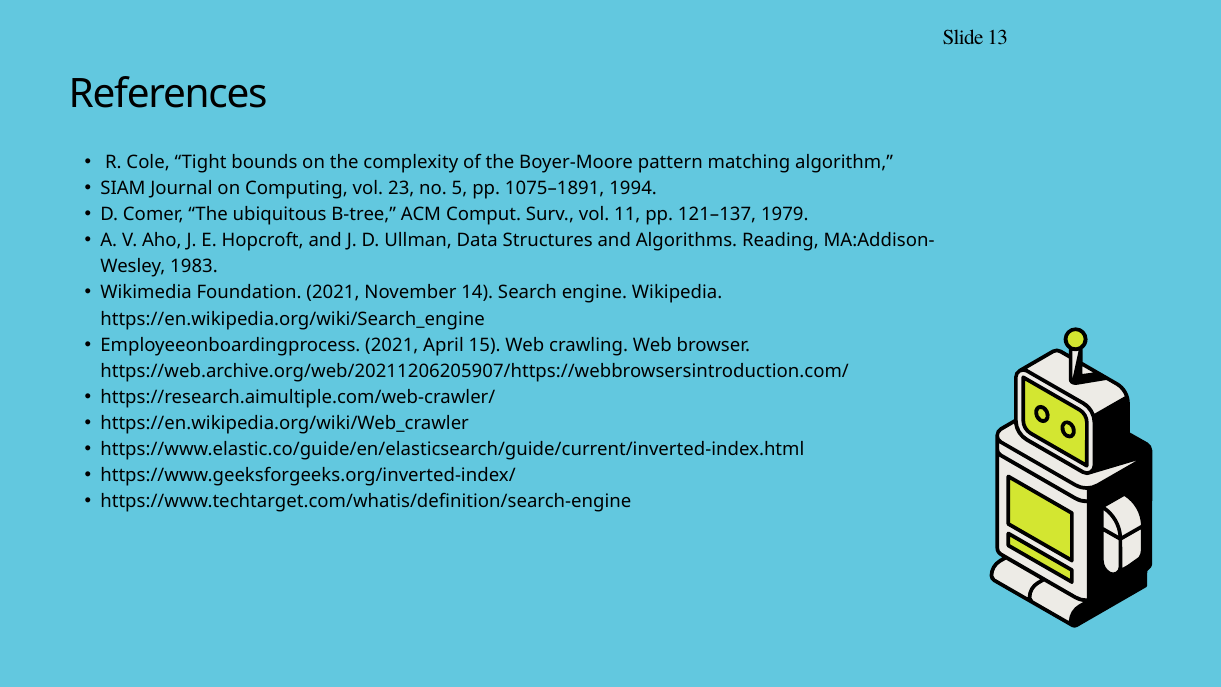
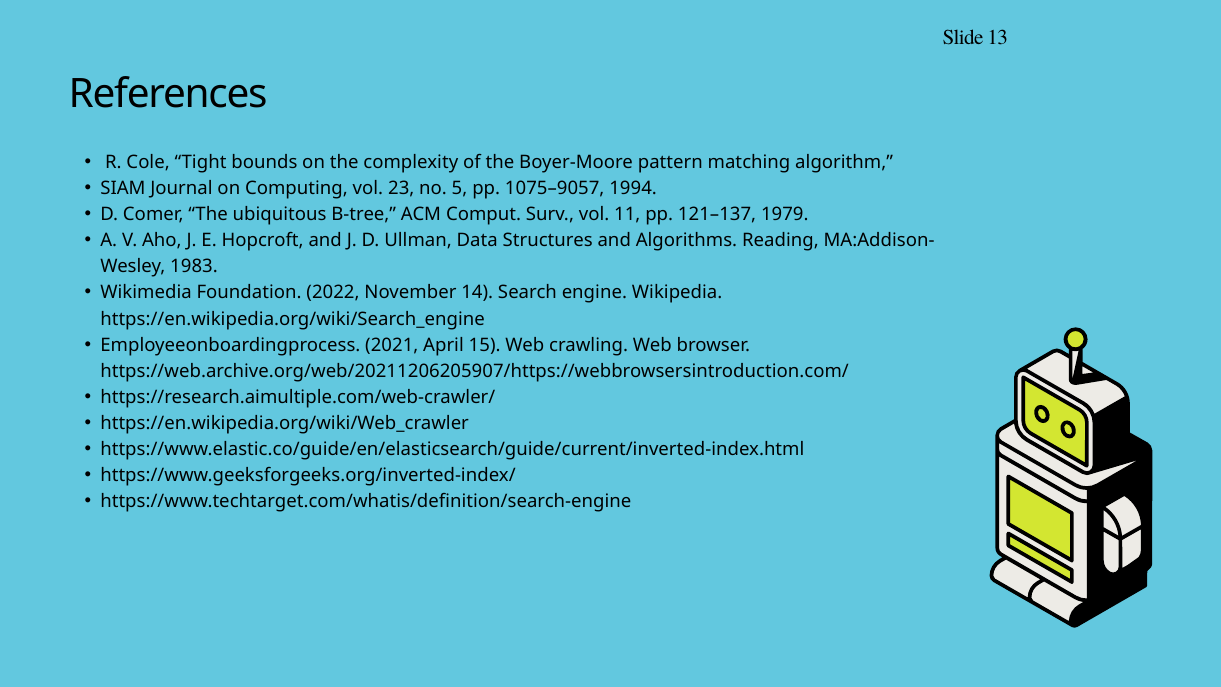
1075–1891: 1075–1891 -> 1075–9057 (555, 189)
Foundation 2021: 2021 -> 2022 (333, 293)
